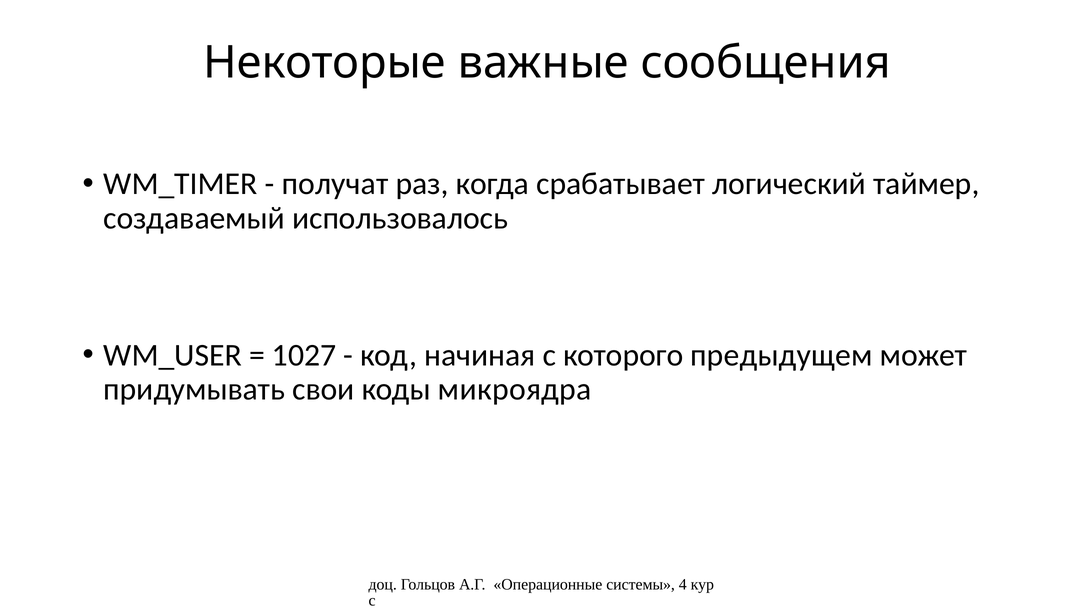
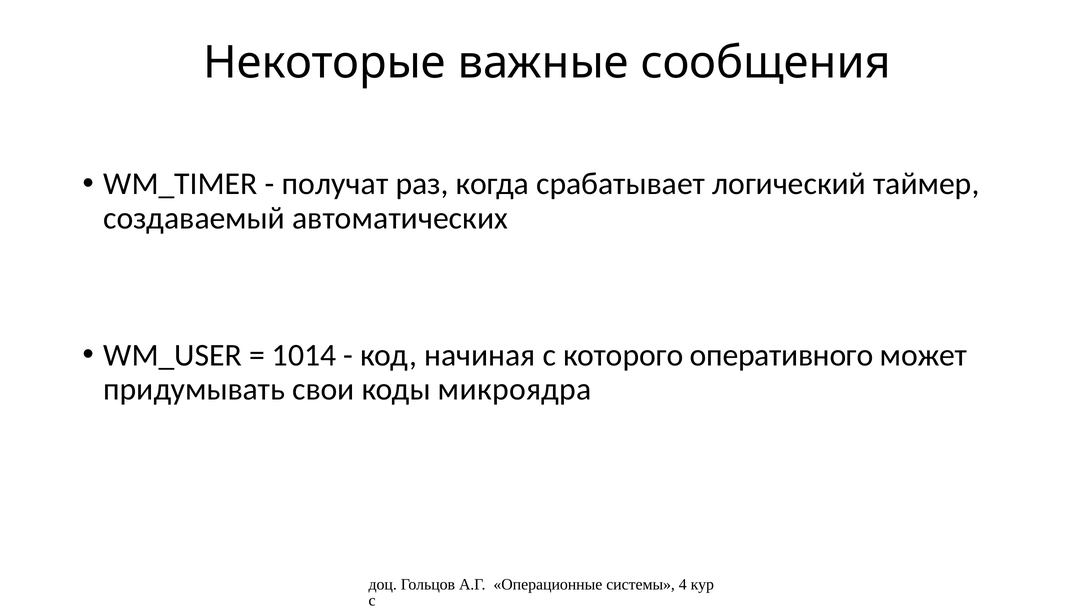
использовалось: использовалось -> автоматических (400, 218)
1027: 1027 -> 1014 (304, 355)
предыдущем: предыдущем -> оперативного (782, 355)
